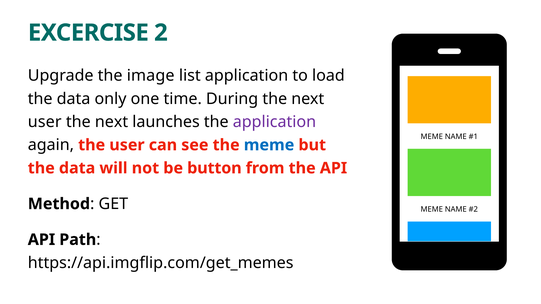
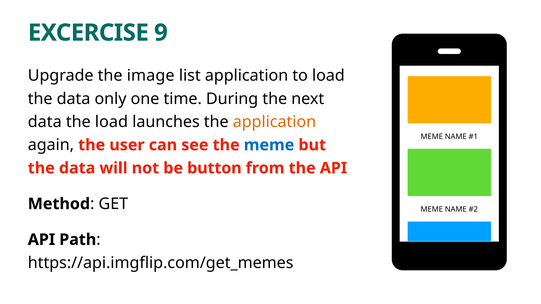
2: 2 -> 9 (161, 33)
user: user -> data (45, 122)
next: next -> load (111, 122)
application colour: purple -> orange (274, 122)
